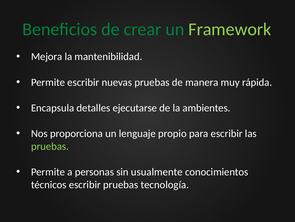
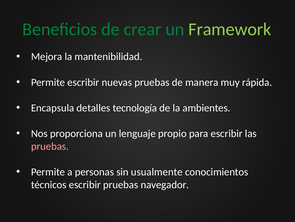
ejecutarse: ejecutarse -> tecnología (135, 108)
pruebas colour: light green -> pink (50, 146)
tecnología: tecnología -> navegador (165, 184)
